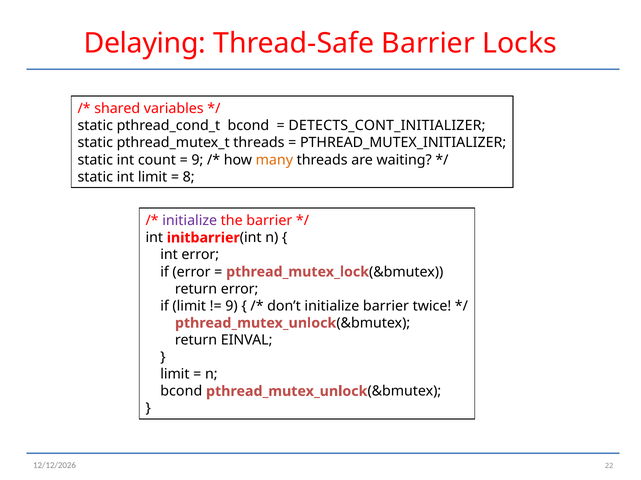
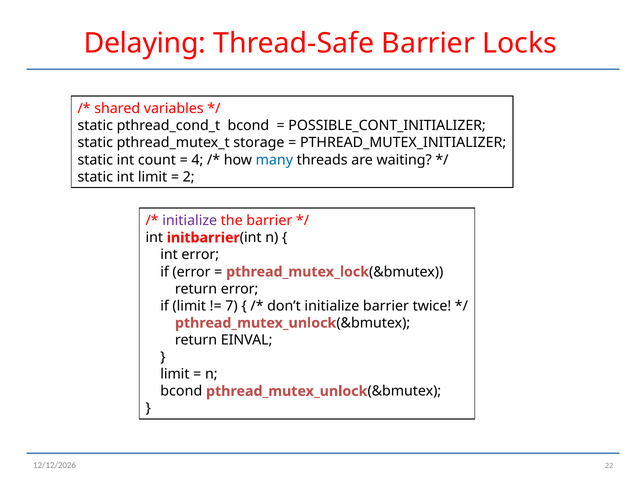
DETECTS_CONT_INITIALIZER: DETECTS_CONT_INITIALIZER -> POSSIBLE_CONT_INITIALIZER (387, 126)
pthread_mutex_t threads: threads -> storage (259, 143)
9: 9 -> 4 (197, 160)
many colour: orange -> blue (274, 160)
8: 8 -> 2 (189, 177)
9: 9 -> 7 (231, 306)
